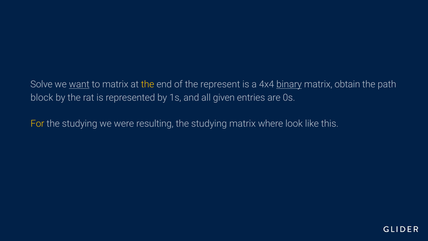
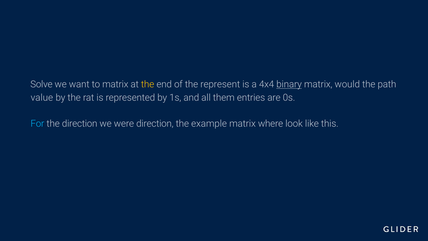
want underline: present -> none (79, 84)
obtain: obtain -> would (347, 84)
block: block -> value (42, 97)
given: given -> them (224, 97)
For colour: yellow -> light blue (37, 124)
studying: studying -> direction (80, 124)
were resulting: resulting -> direction (155, 124)
studying: studying -> example (209, 124)
